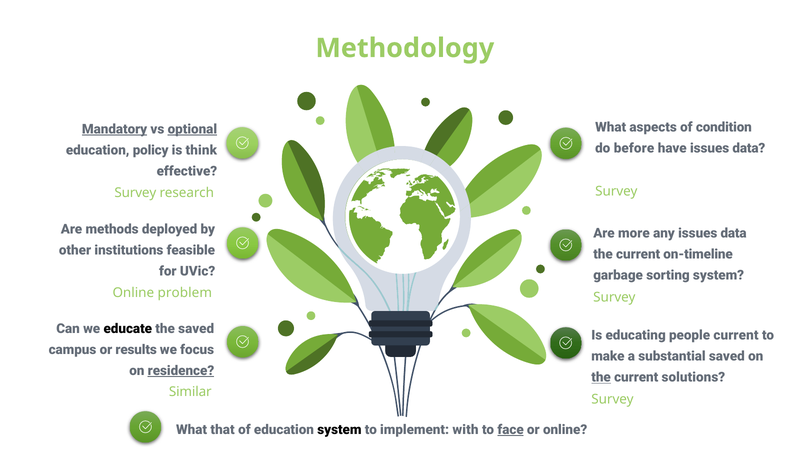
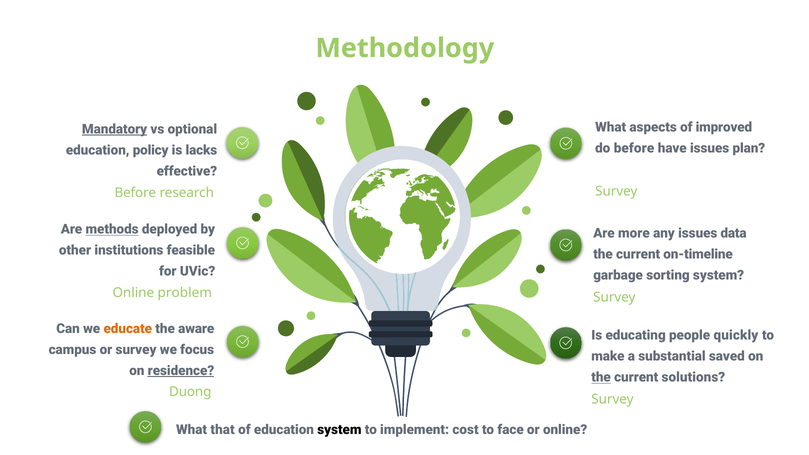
condition: condition -> improved (724, 127)
optional underline: present -> none (192, 129)
have issues data: data -> plan (749, 148)
think: think -> lacks (201, 150)
Survey: Survey -> Before (135, 193)
methods underline: none -> present (112, 230)
educate colour: black -> orange (128, 329)
the saved: saved -> aware (196, 329)
people current: current -> quickly (736, 335)
or results: results -> survey (136, 350)
Similar: Similar -> Duong (190, 392)
with: with -> cost (466, 430)
face underline: present -> none (511, 430)
